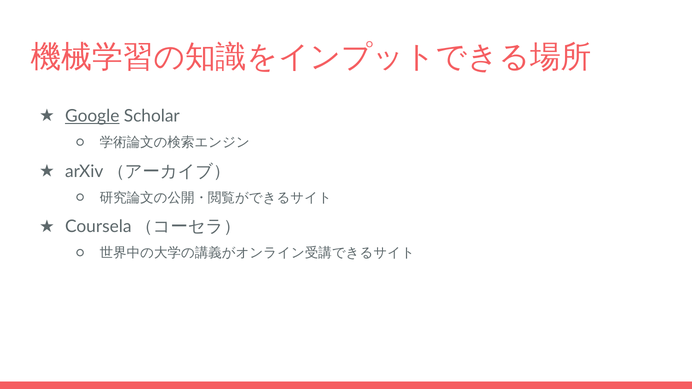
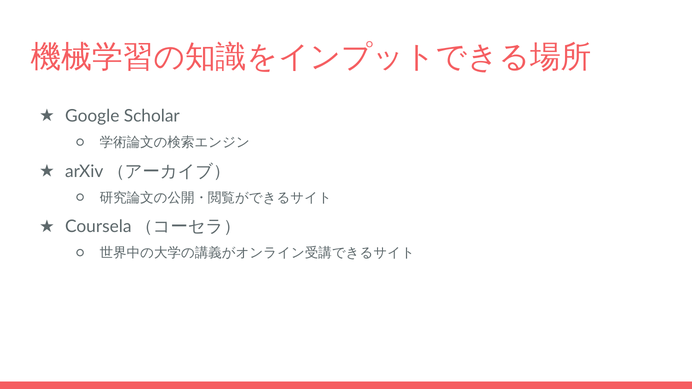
Google underline: present -> none (92, 116)
